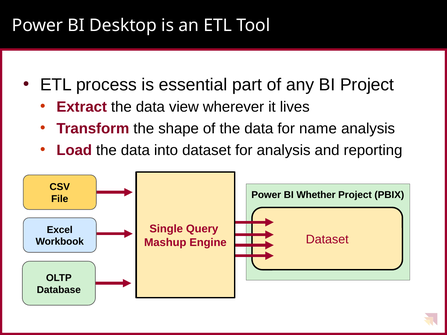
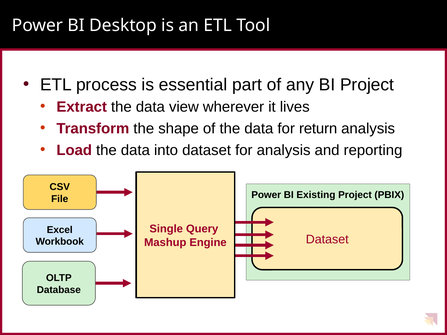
name: name -> return (318, 129)
Whether: Whether -> Existing (316, 195)
